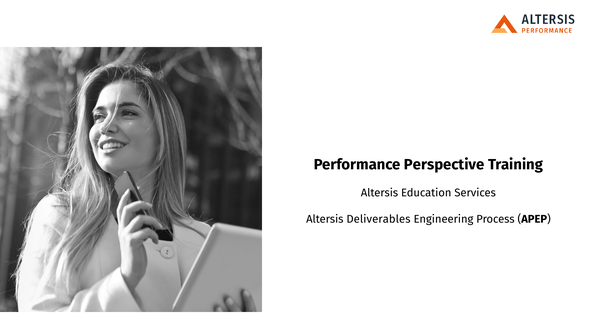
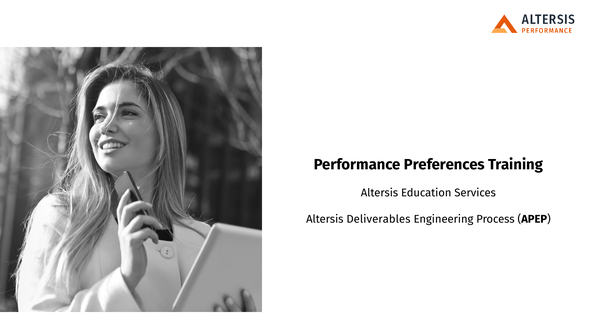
Perspective: Perspective -> Preferences (444, 164)
